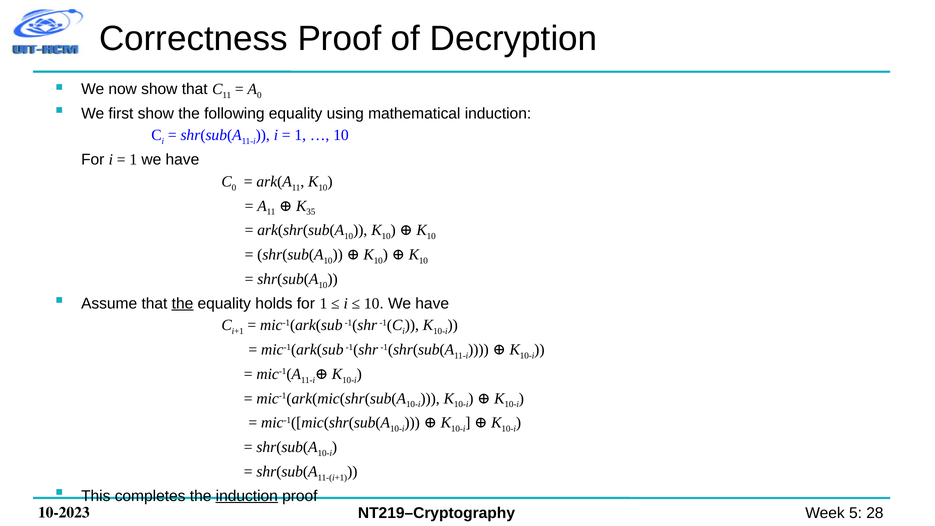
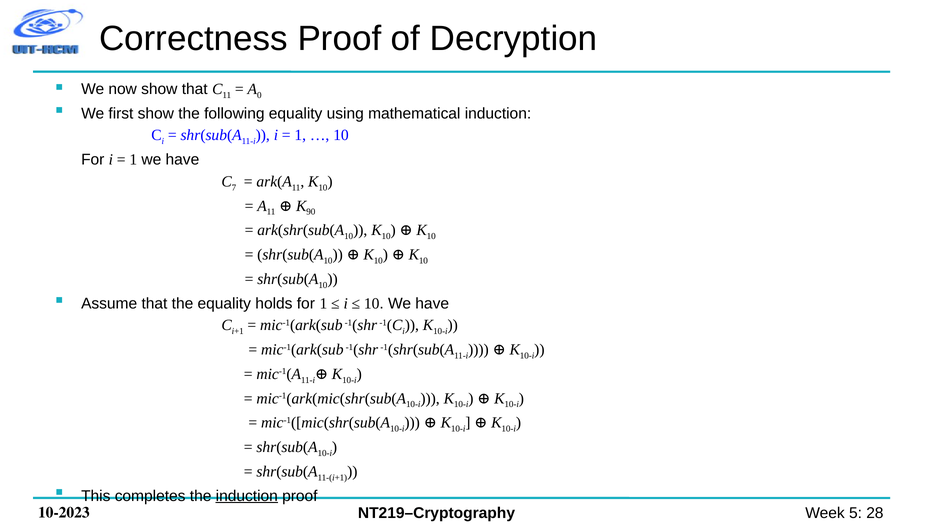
0: 0 -> 7 (234, 188)
35: 35 -> 90 (311, 212)
the underline: present -> none (183, 303)
